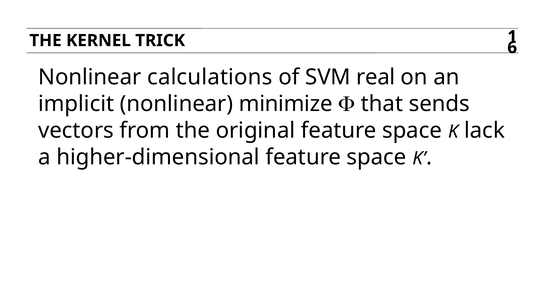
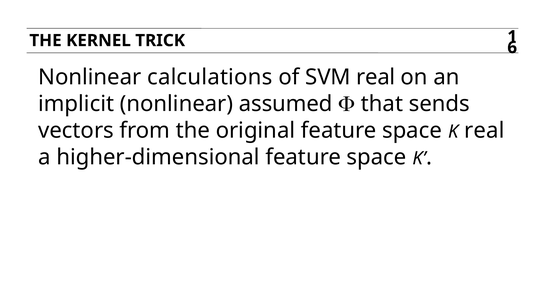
minimize: minimize -> assumed (286, 104)
K lack: lack -> real (484, 131)
